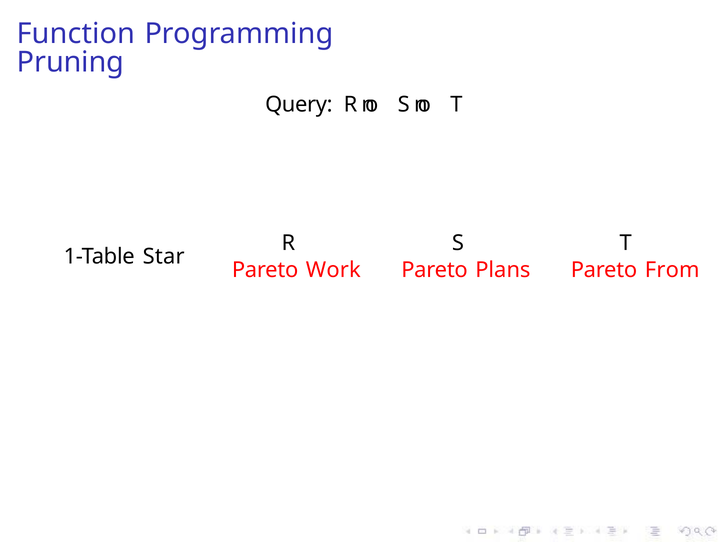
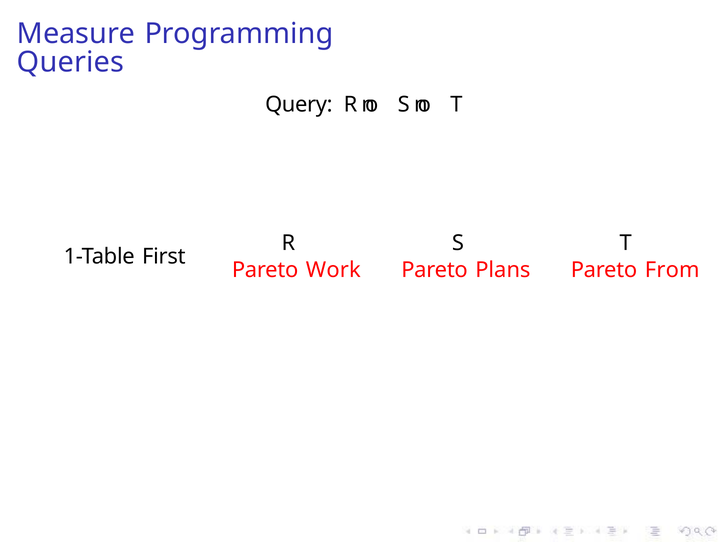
Function: Function -> Measure (76, 33)
Pruning: Pruning -> Queries (70, 62)
Star: Star -> First (164, 256)
